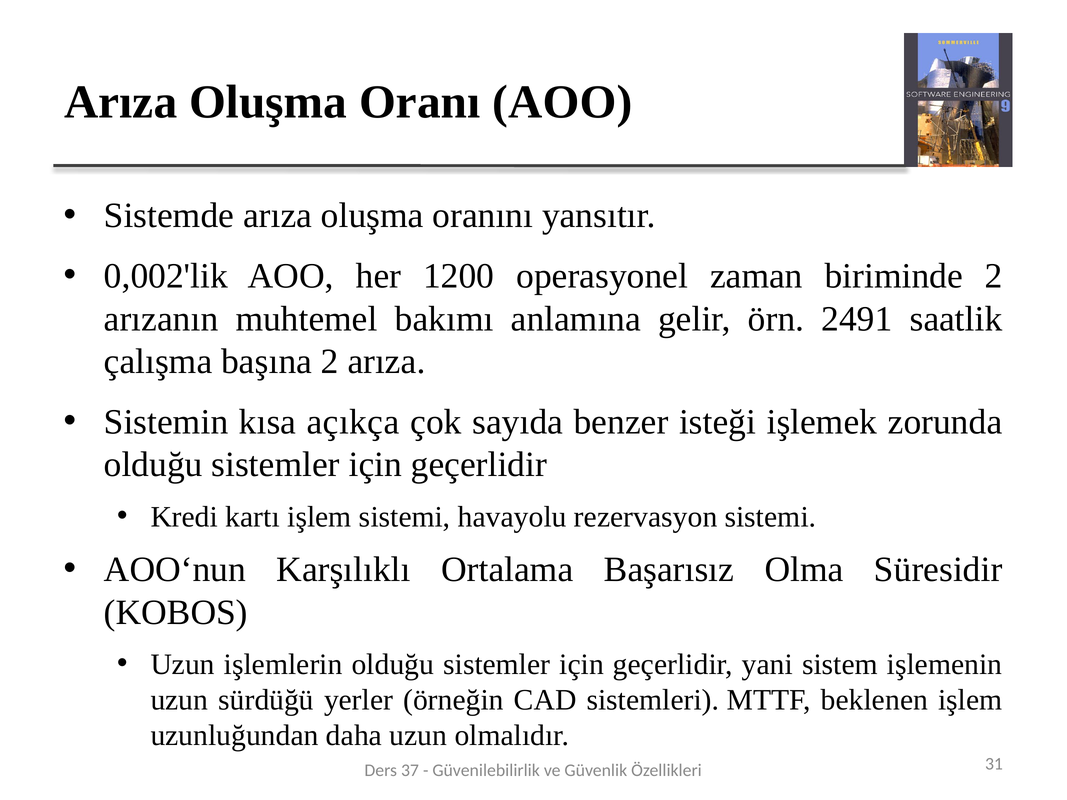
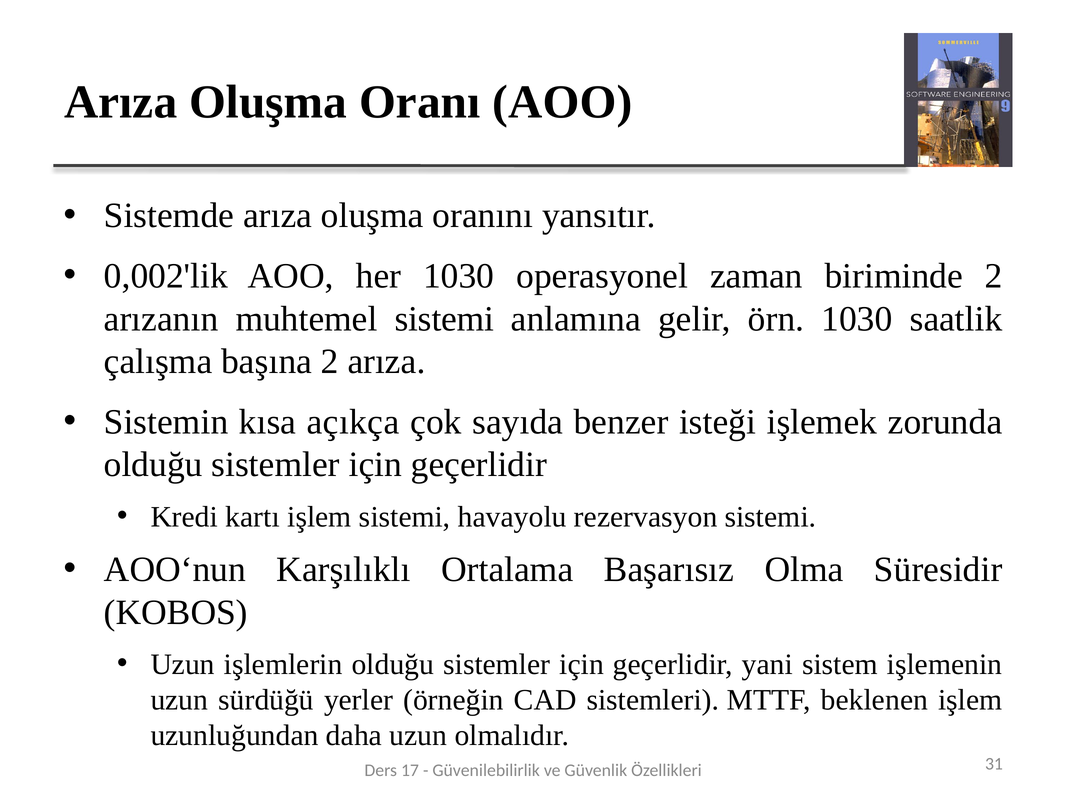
her 1200: 1200 -> 1030 (459, 276)
muhtemel bakımı: bakımı -> sistemi (444, 319)
örn 2491: 2491 -> 1030 (857, 319)
37: 37 -> 17 (410, 771)
